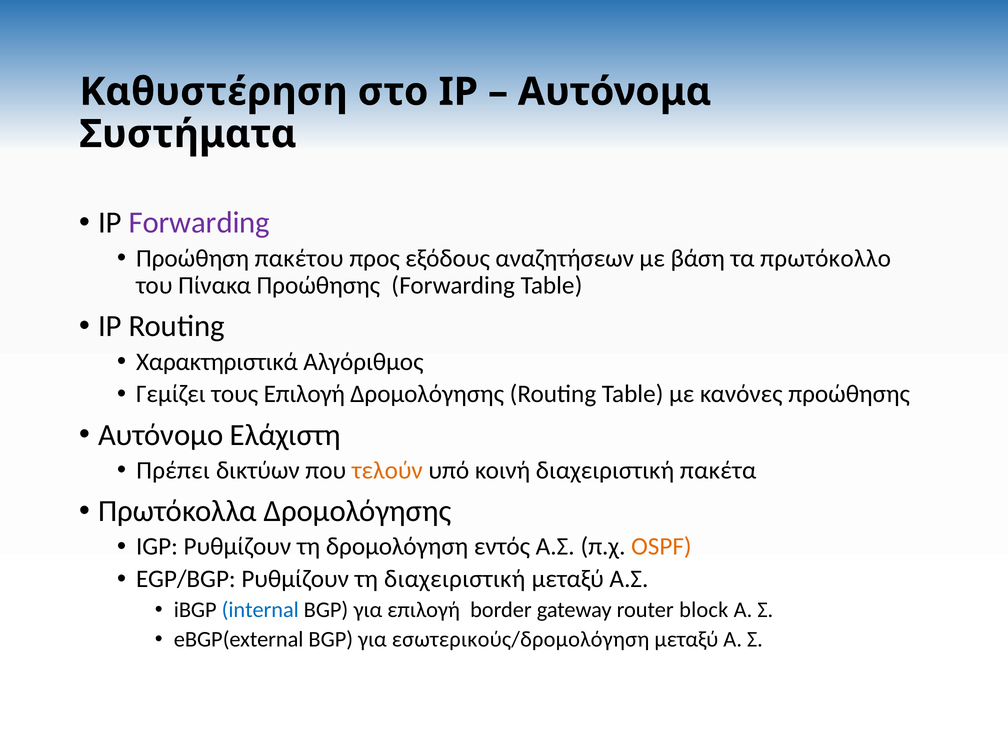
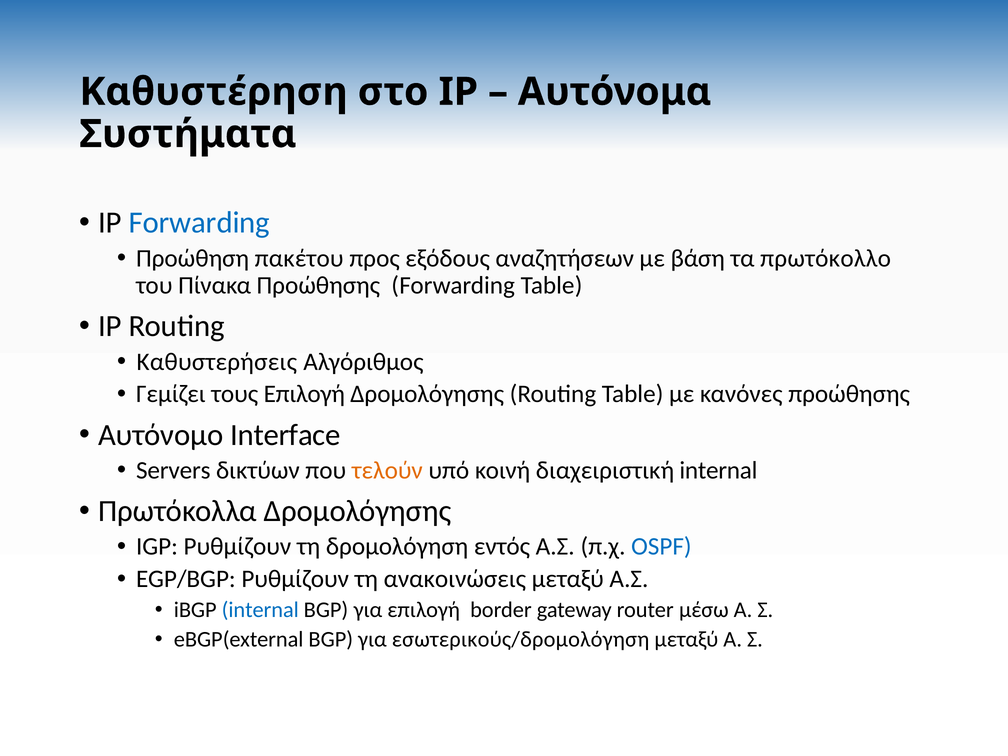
Forwarding colour: purple -> blue (199, 223)
Χαρακτηριστικά: Χαρακτηριστικά -> Καθυστερήσεις (217, 362)
Ελάχιστη: Ελάχιστη -> Interface (285, 435)
Πρέπει: Πρέπει -> Servers (173, 470)
διαχειριστική πακέτα: πακέτα -> internal (718, 470)
OSPF colour: orange -> blue (661, 547)
τη διαχειριστική: διαχειριστική -> ανακοινώσεις (455, 579)
block: block -> μέσω (704, 610)
